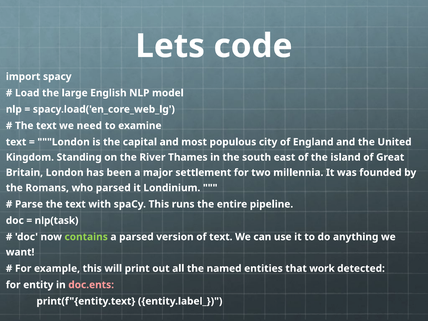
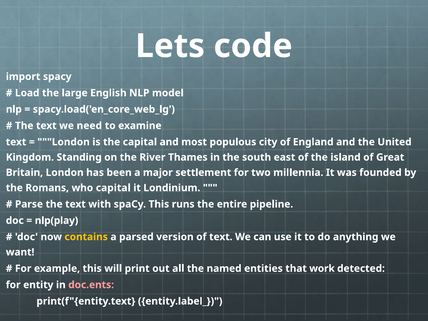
who parsed: parsed -> capital (113, 188)
nlp(task: nlp(task -> nlp(play (57, 221)
contains colour: light green -> yellow (86, 237)
